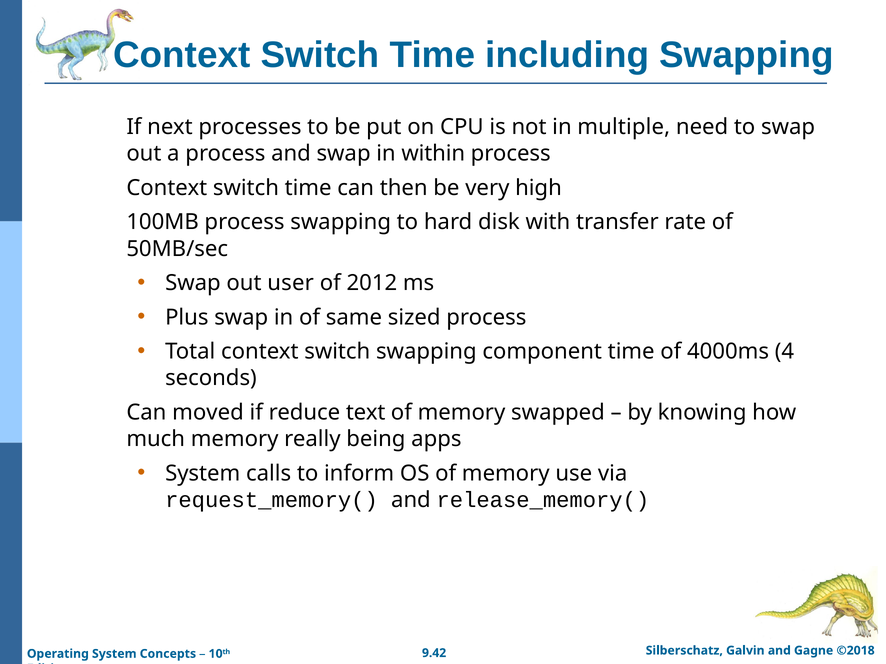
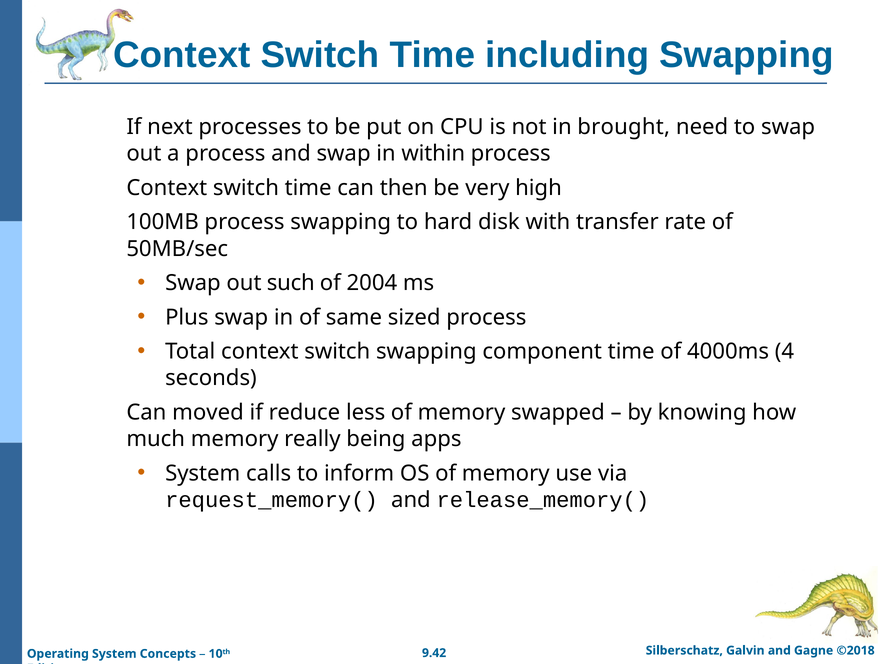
multiple: multiple -> brought (624, 127)
user: user -> such (291, 283)
2012: 2012 -> 2004 (372, 283)
text: text -> less (366, 413)
